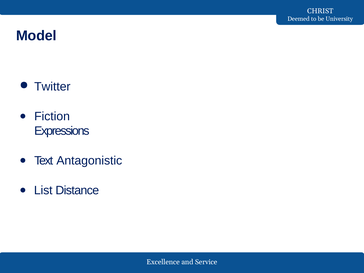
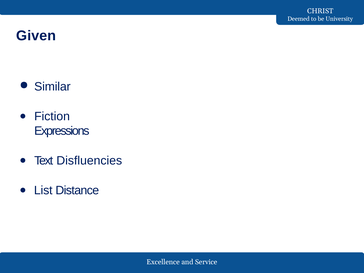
Model: Model -> Given (36, 36)
Twitter: Twitter -> Similar (52, 87)
Antagonistic: Antagonistic -> Disfluencies (89, 161)
